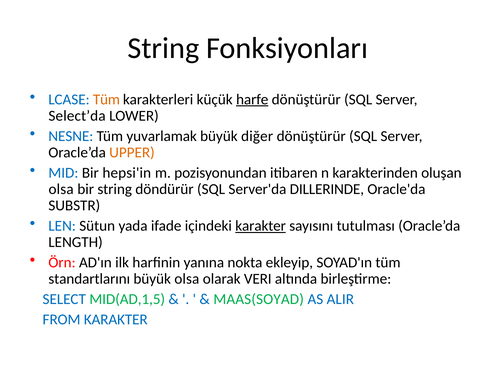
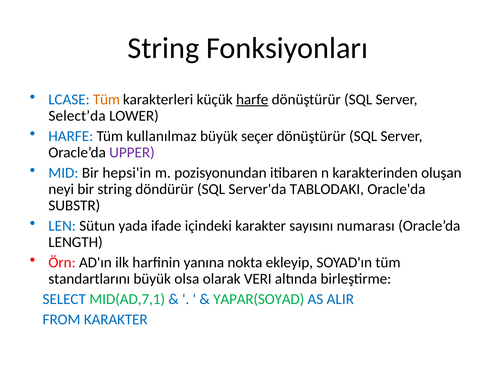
NESNE: NESNE -> HARFE (71, 136)
yuvarlamak: yuvarlamak -> kullanılmaz (162, 136)
diğer: diğer -> seçer (257, 136)
UPPER colour: orange -> purple (132, 152)
olsa: olsa -> neyi (61, 189)
DILLERINDE: DILLERINDE -> TABLODAKI (327, 189)
karakter underline: present -> none (261, 226)
tutulması: tutulması -> numarası (366, 226)
MID(AD,1,5: MID(AD,1,5 -> MID(AD,7,1 (127, 299)
MAAS(SOYAD: MAAS(SOYAD -> YAPAR(SOYAD (259, 299)
